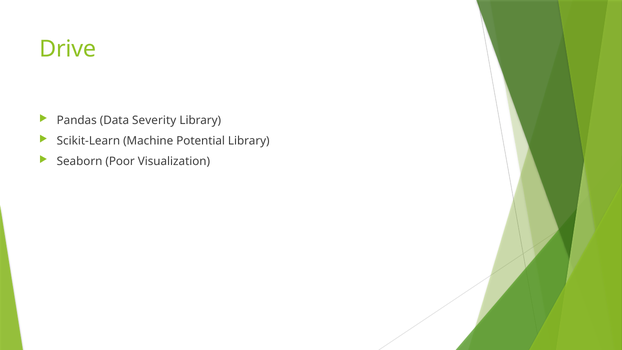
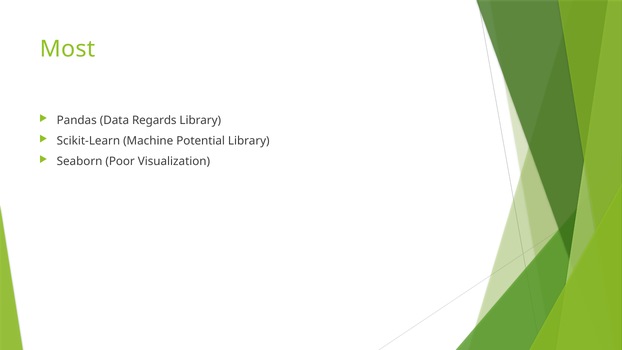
Drive: Drive -> Most (67, 49)
Severity: Severity -> Regards (154, 120)
